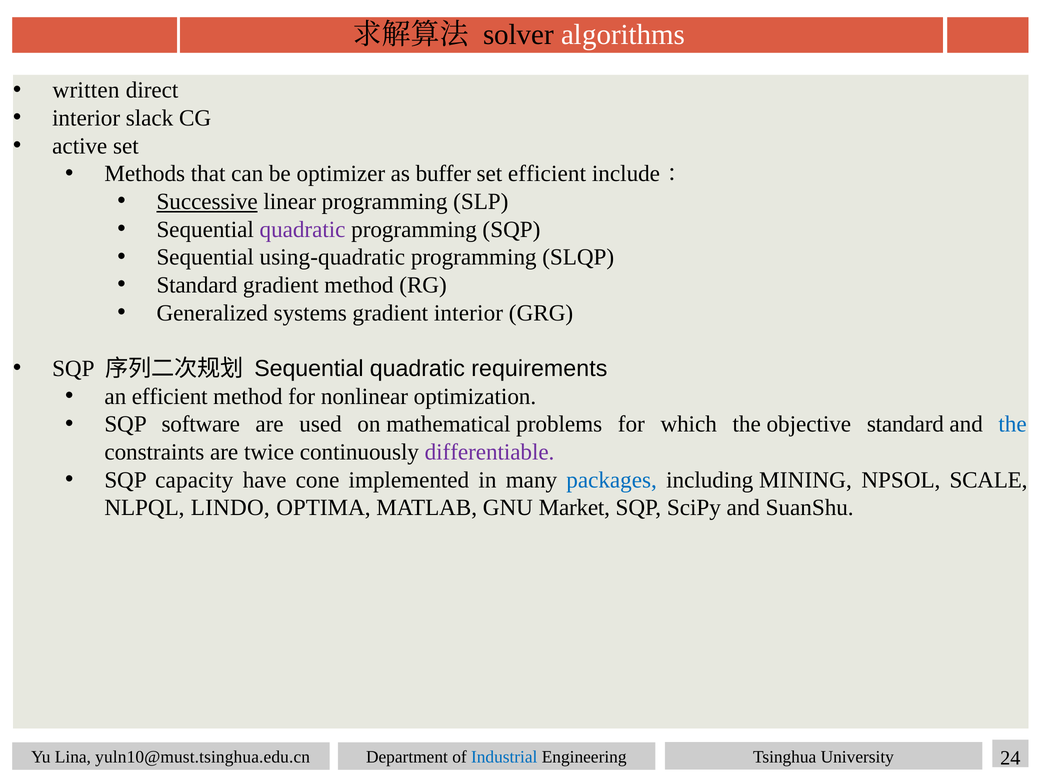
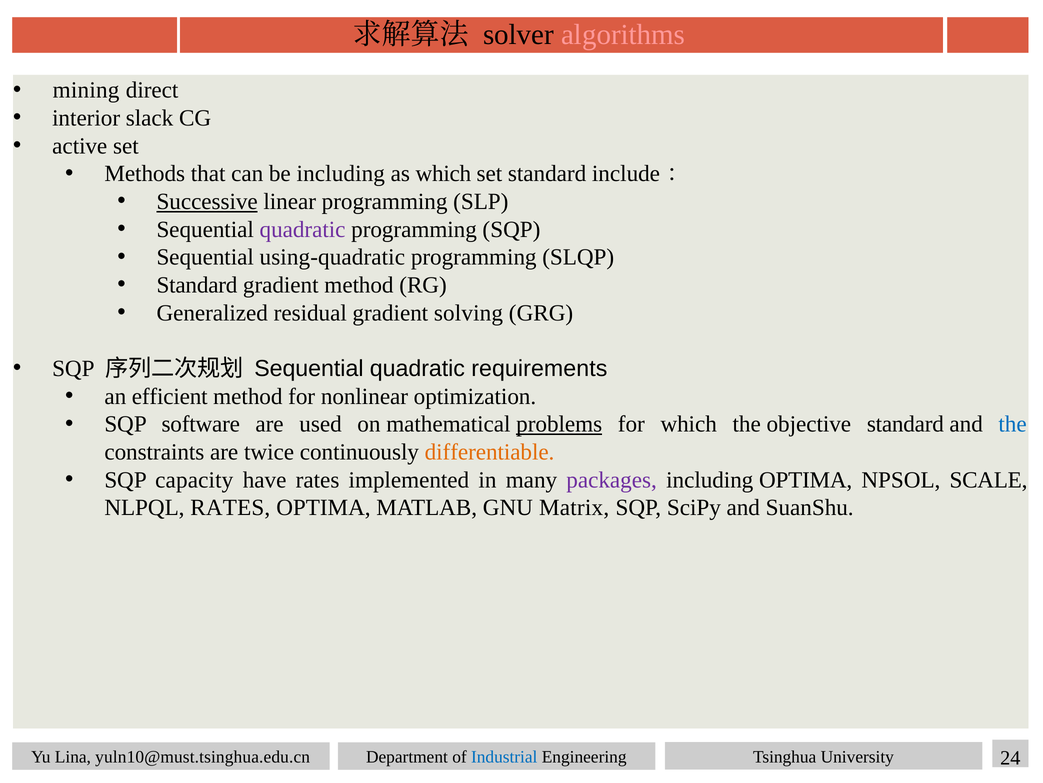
algorithms colour: white -> pink (623, 35)
written: written -> mining (86, 90)
be optimizer: optimizer -> including (341, 174)
as buffer: buffer -> which (443, 174)
set efficient: efficient -> standard (547, 174)
systems: systems -> residual (310, 313)
gradient interior: interior -> solving (468, 313)
problems underline: none -> present (559, 424)
differentiable colour: purple -> orange (490, 452)
have cone: cone -> rates (318, 479)
packages colour: blue -> purple (612, 479)
including MINING: MINING -> OPTIMA (806, 479)
NLPQL LINDO: LINDO -> RATES (230, 507)
Market: Market -> Matrix (574, 507)
